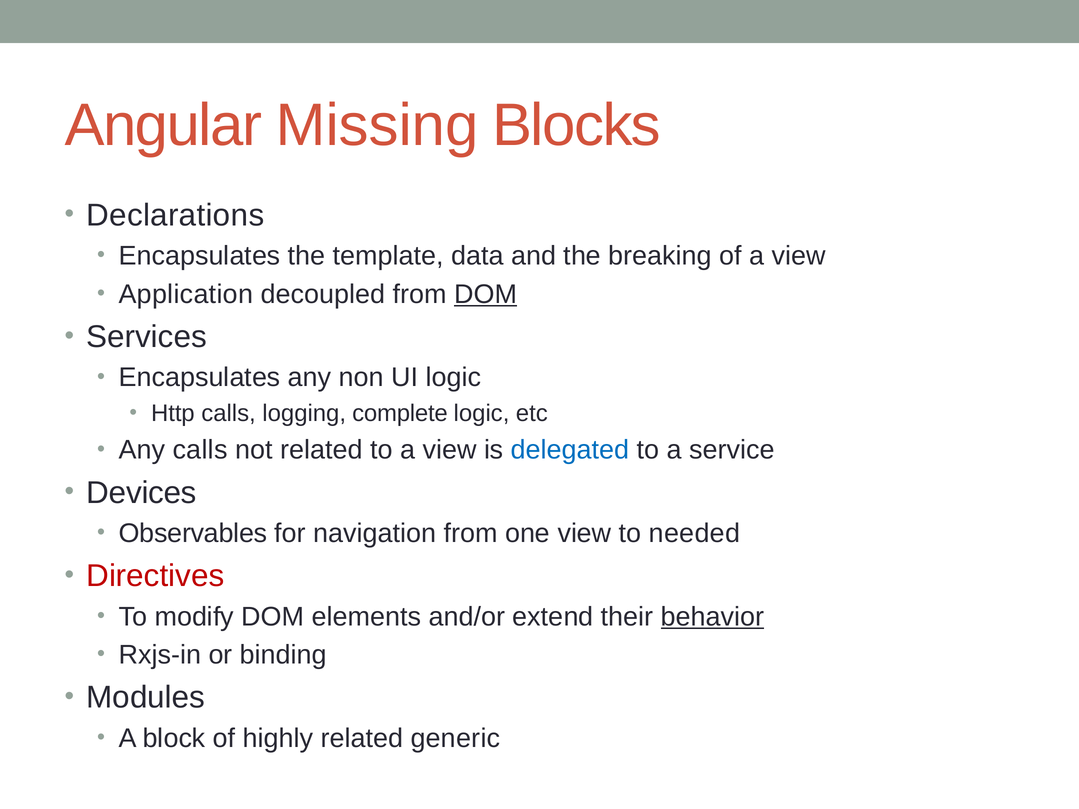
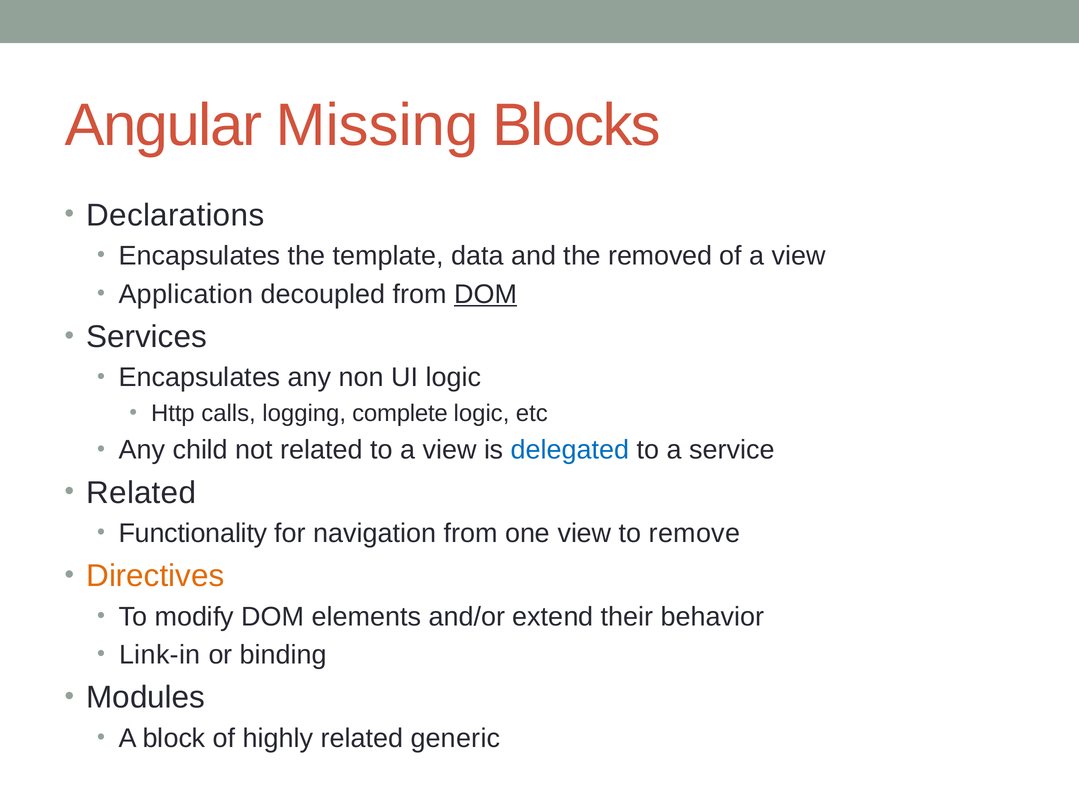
breaking: breaking -> removed (660, 256)
Any calls: calls -> child (200, 450)
Devices: Devices -> Related (141, 493)
Observables: Observables -> Functionality (193, 534)
needed: needed -> remove (694, 534)
Directives colour: red -> orange (155, 576)
behavior underline: present -> none (713, 617)
Rxjs-in: Rxjs-in -> Link-in (160, 655)
